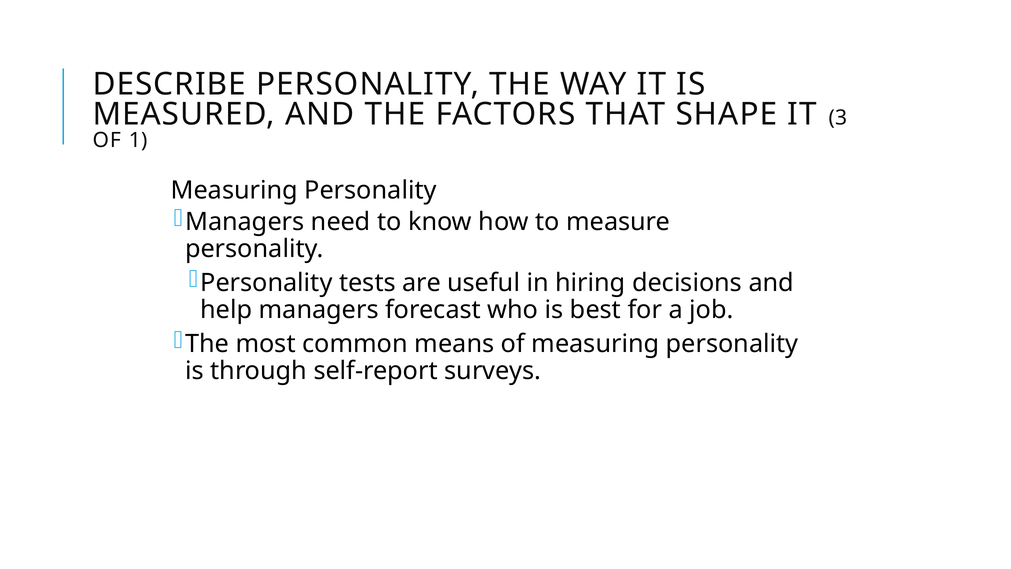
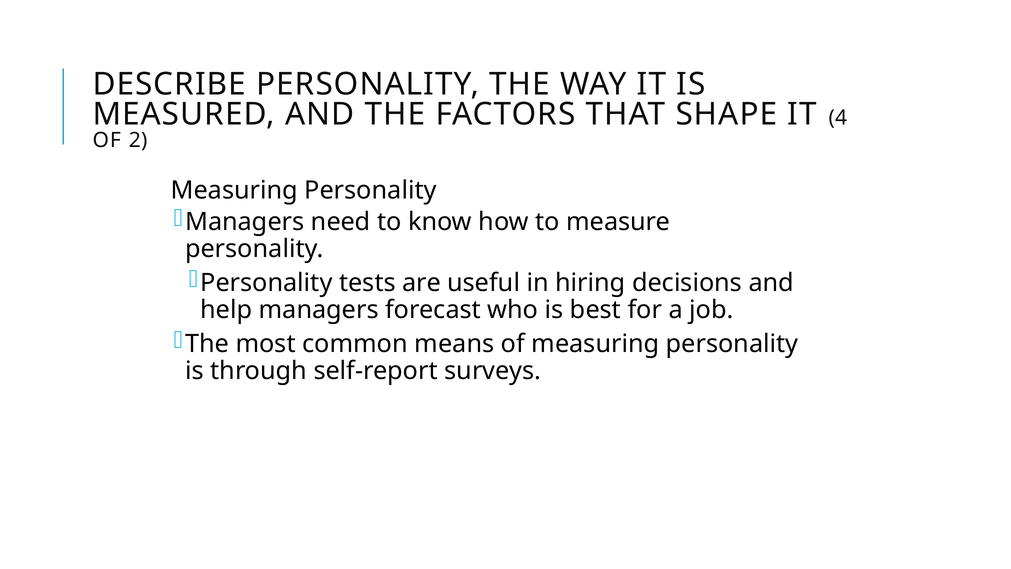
3: 3 -> 4 (838, 118)
1: 1 -> 2 (138, 140)
